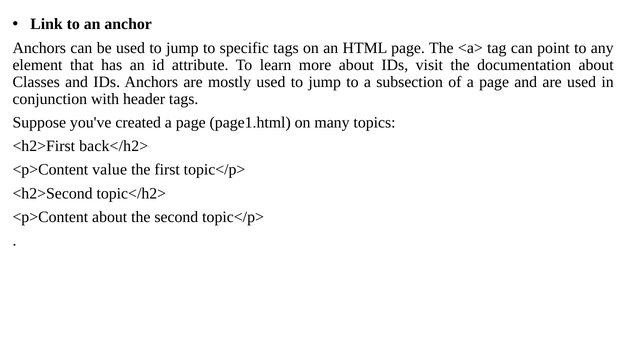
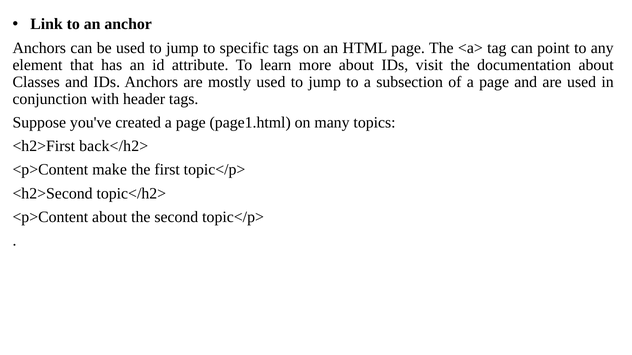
value: value -> make (110, 170)
